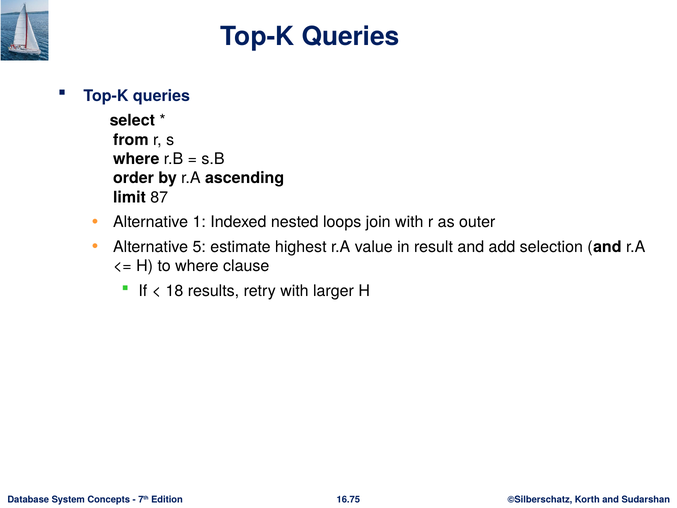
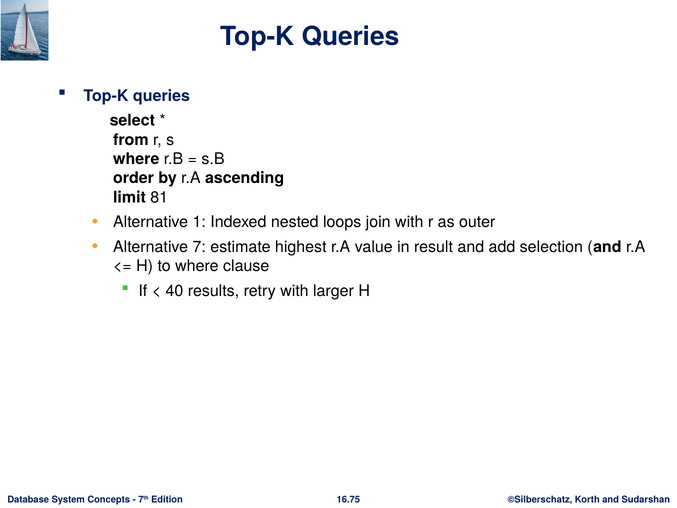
87: 87 -> 81 (159, 197)
5: 5 -> 7 (199, 247)
18: 18 -> 40 (174, 291)
